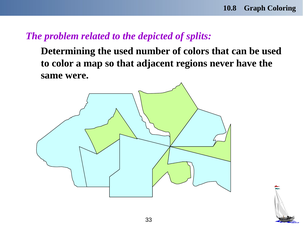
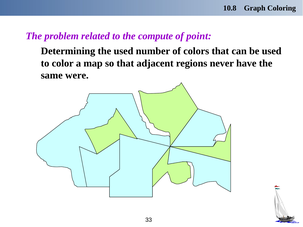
depicted: depicted -> compute (155, 36)
splits: splits -> point (199, 36)
